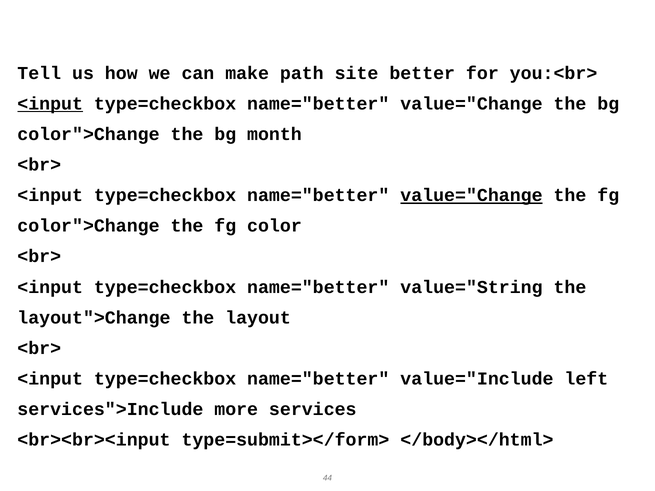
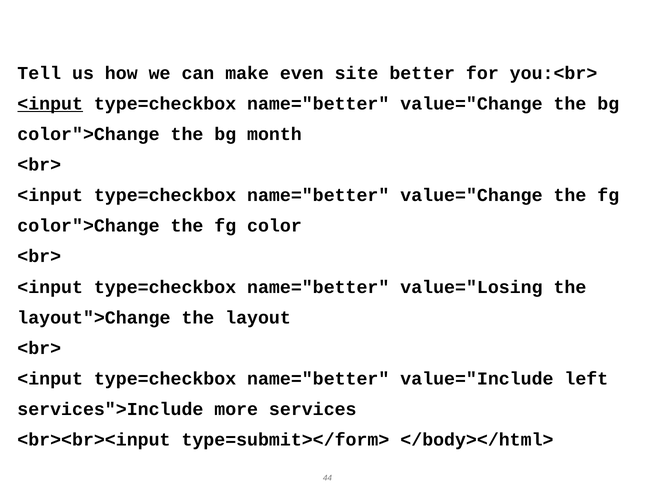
path: path -> even (302, 73)
value="Change underline: present -> none (471, 195)
value="String: value="String -> value="Losing (471, 287)
